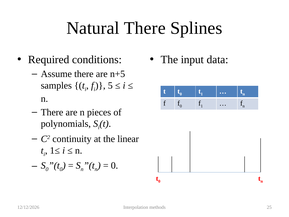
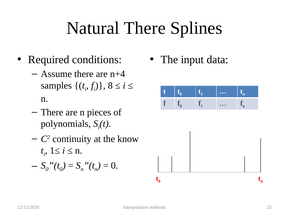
n+5: n+5 -> n+4 (118, 74)
5: 5 -> 8 (110, 85)
linear: linear -> know (128, 139)
